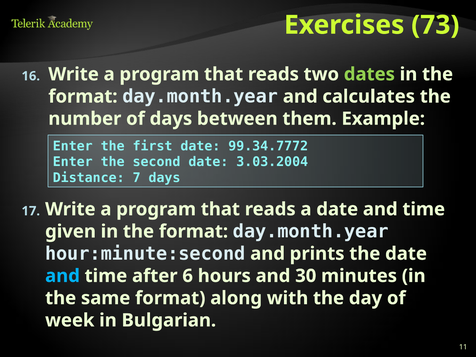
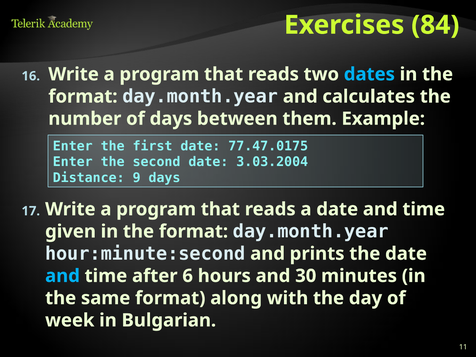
73: 73 -> 84 (435, 25)
dates colour: light green -> light blue (369, 74)
99.34.7772: 99.34.7772 -> 77.47.0175 (268, 146)
7: 7 -> 9 (137, 178)
